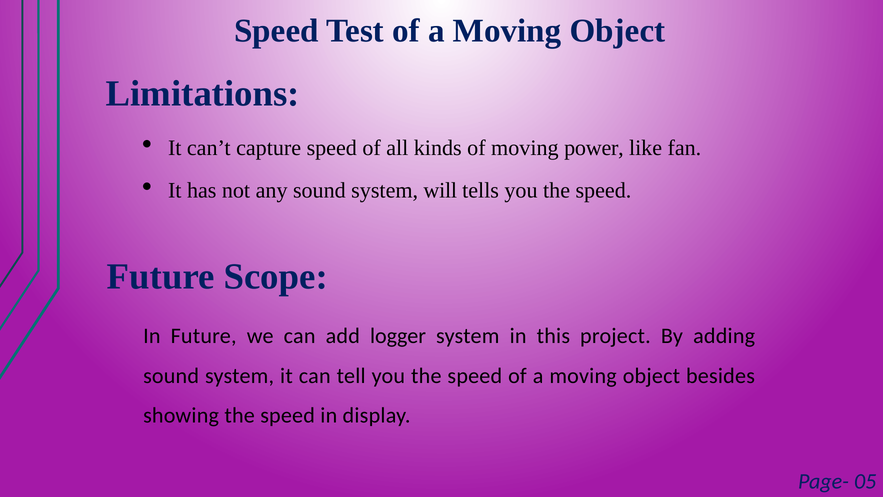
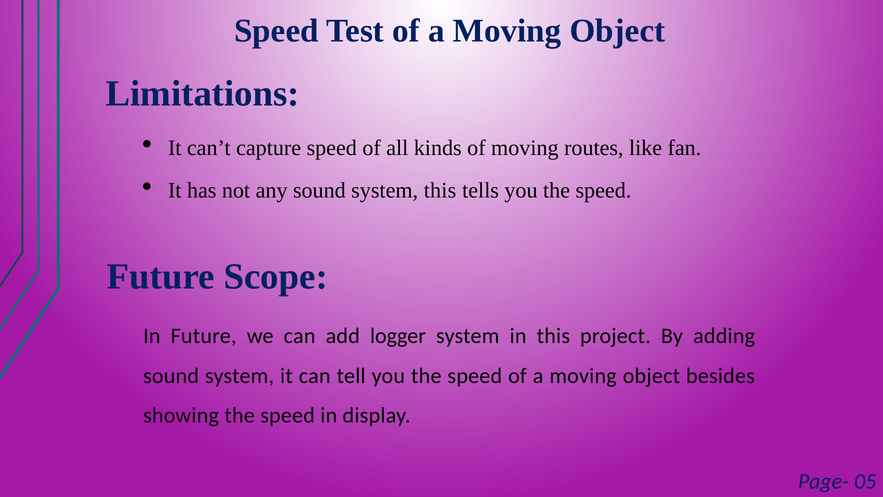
power: power -> routes (594, 148)
system will: will -> this (440, 191)
